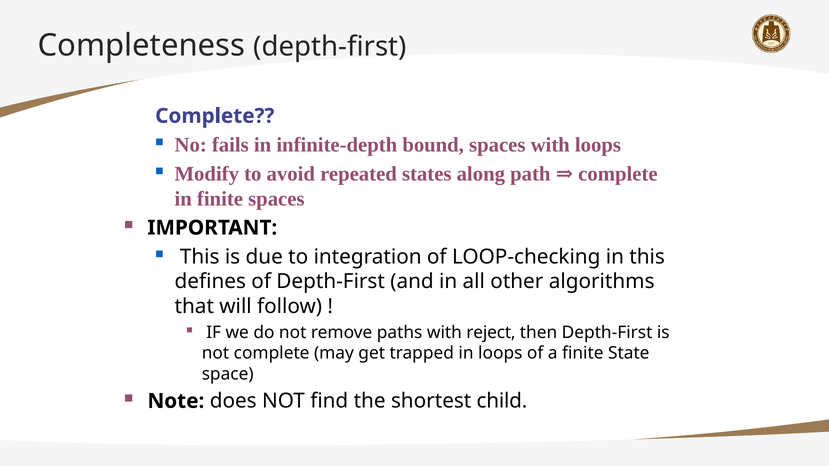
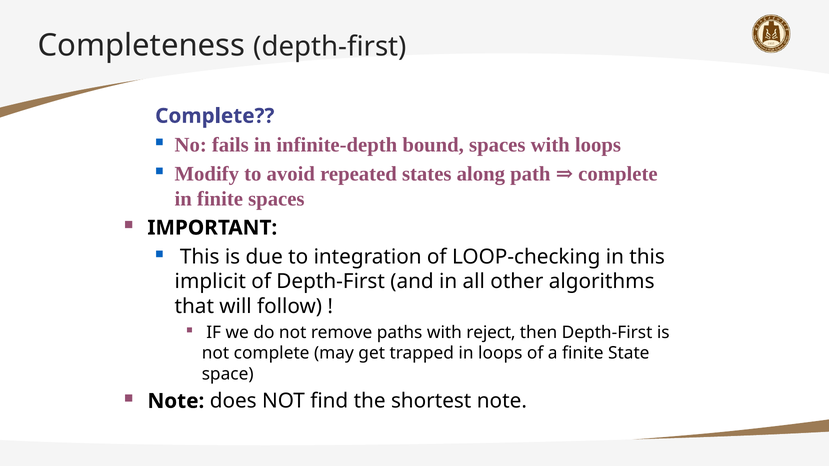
defines: defines -> implicit (210, 282)
shortest child: child -> note (502, 401)
